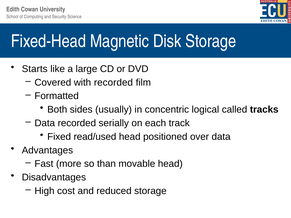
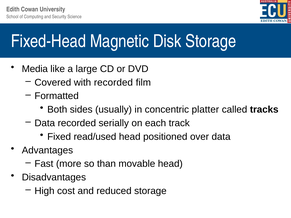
Starts: Starts -> Media (35, 69)
logical: logical -> platter (205, 110)
